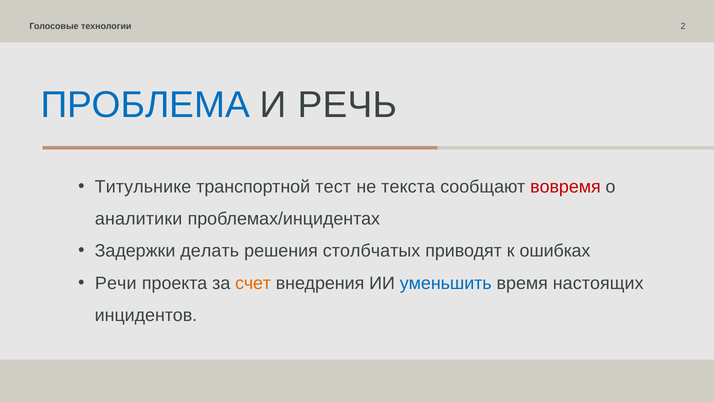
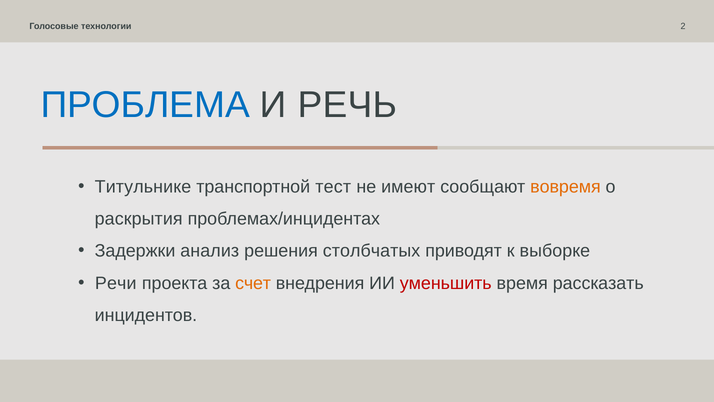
текста: текста -> имеют (408, 187)
вовремя colour: red -> orange (565, 187)
аналитики: аналитики -> раскрытия (139, 219)
делать: делать -> анализ (210, 251)
ошибках: ошибках -> выборке (555, 251)
уменьшить colour: blue -> red (446, 283)
настоящих: настоящих -> рассказать (598, 283)
